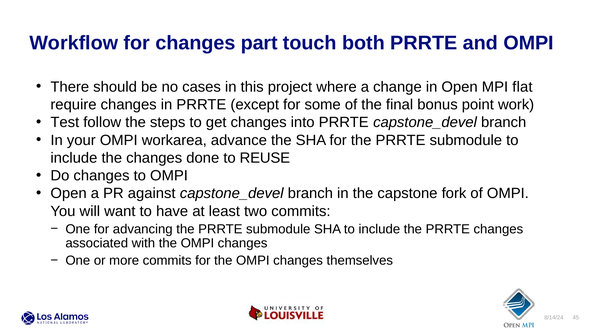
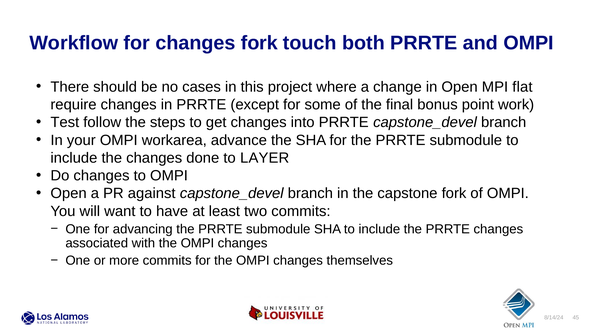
changes part: part -> fork (259, 43)
REUSE: REUSE -> LAYER (265, 158)
